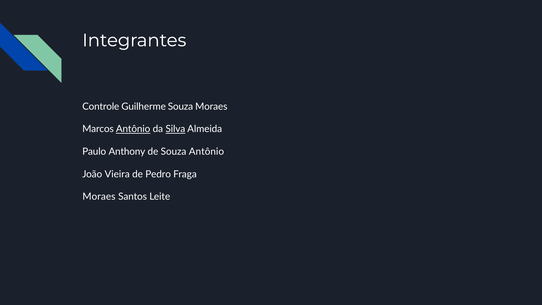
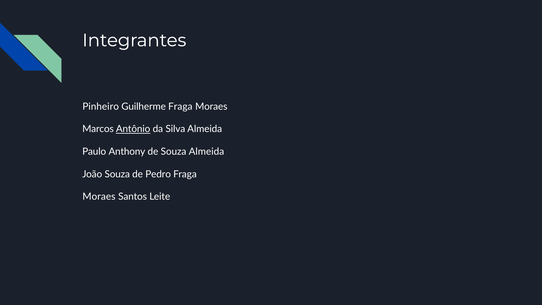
Controle: Controle -> Pinheiro (101, 107)
Guilherme Souza: Souza -> Fraga (180, 107)
Silva underline: present -> none (175, 129)
Souza Antônio: Antônio -> Almeida (206, 152)
João Vieira: Vieira -> Souza (117, 174)
